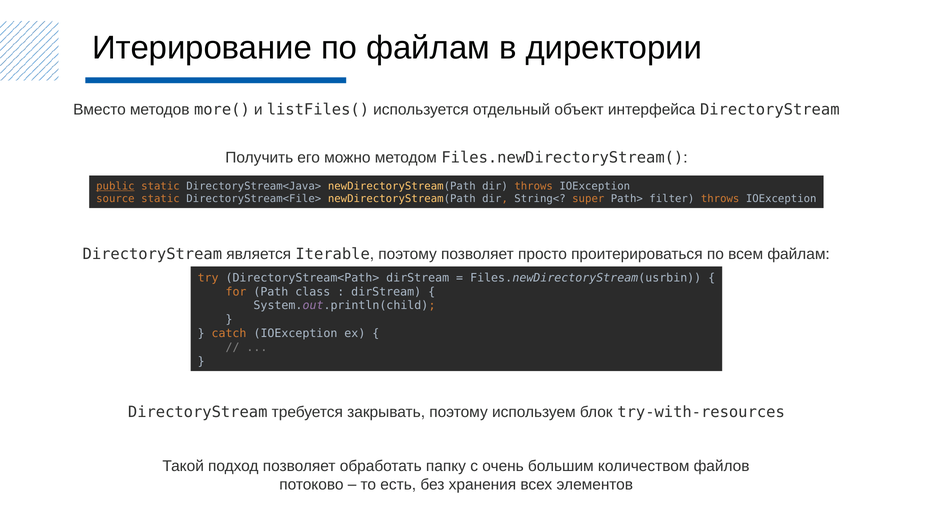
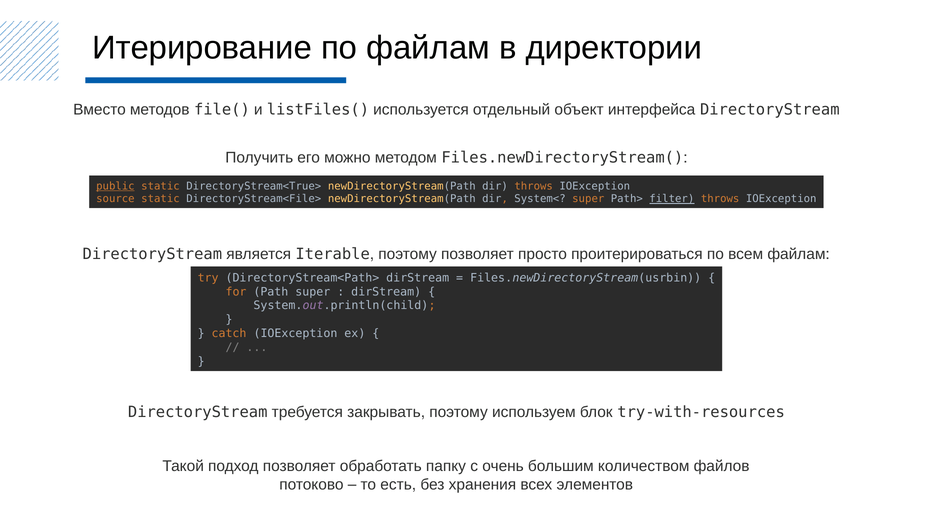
more(: more( -> file( (222, 109)
DirectoryStream<Java>: DirectoryStream<Java> -> DirectoryStream<True> (254, 186)
String<: String< -> System< (540, 199)
filter underline: none -> present (672, 199)
Path class: class -> super (313, 292)
